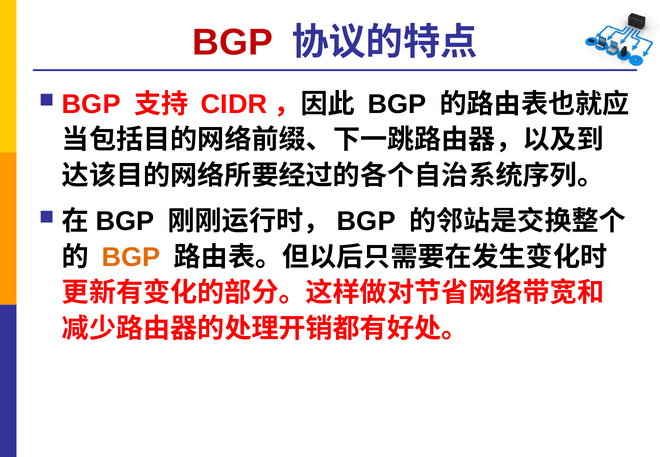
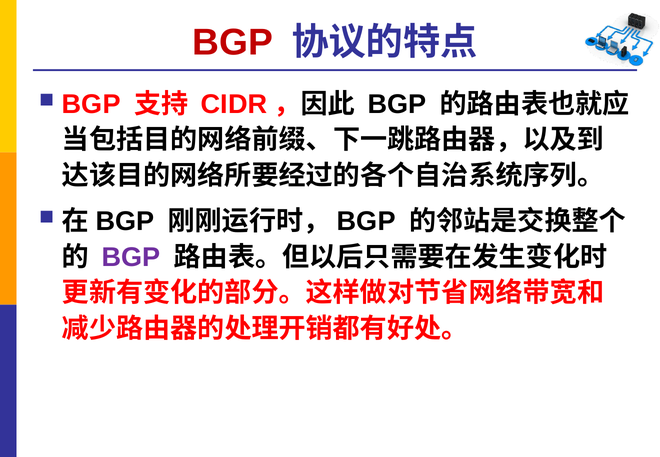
BGP colour: orange -> purple (131, 257)
